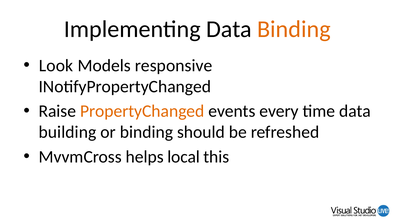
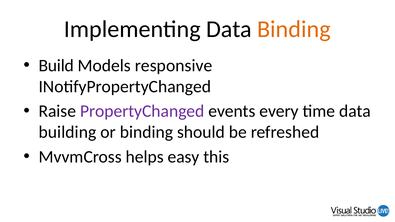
Look: Look -> Build (56, 66)
PropertyChanged colour: orange -> purple (142, 111)
local: local -> easy (184, 157)
